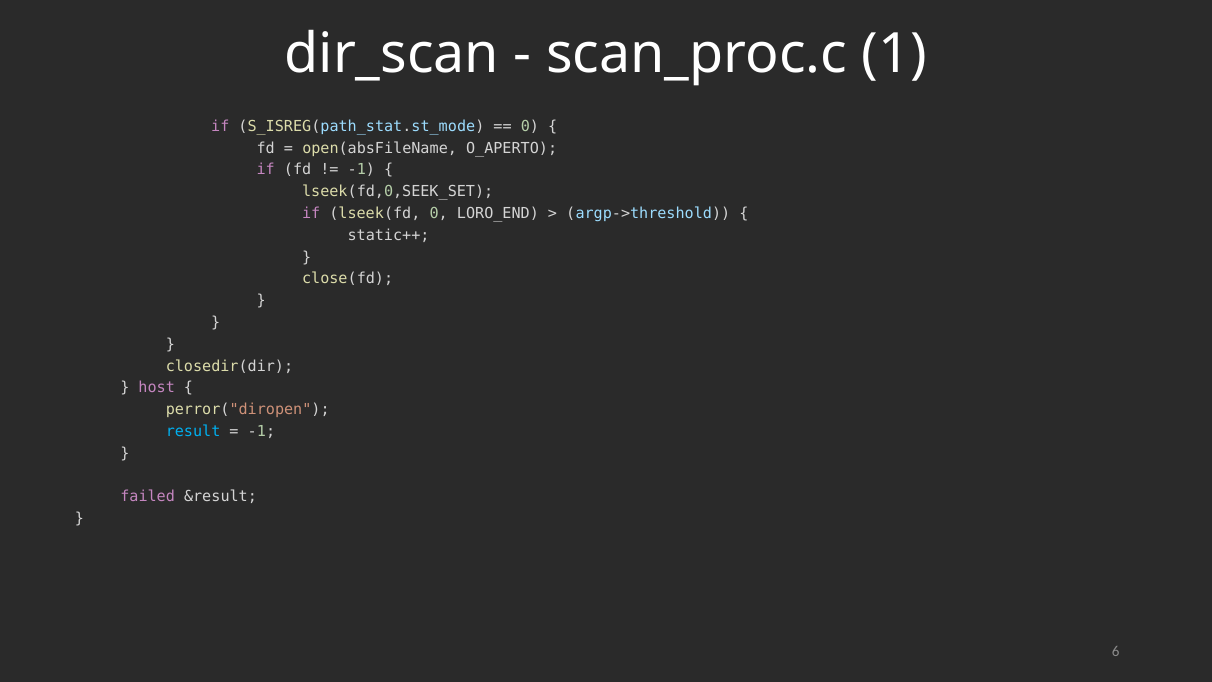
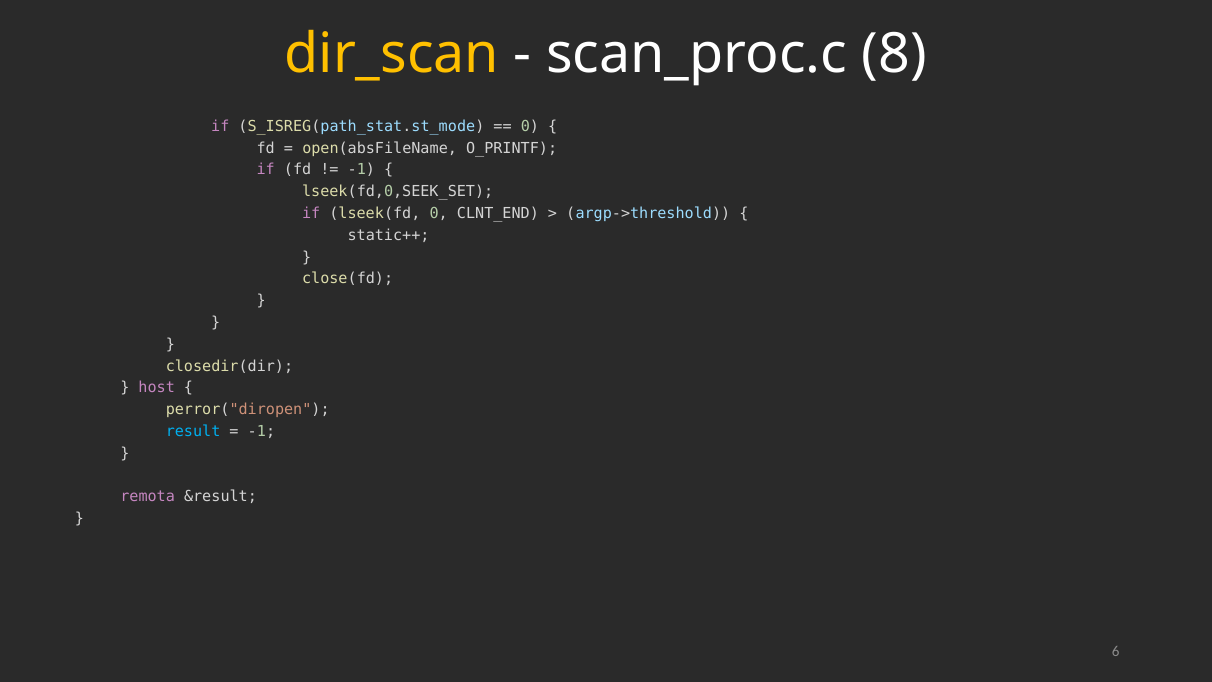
dir_scan colour: white -> yellow (392, 54)
1: 1 -> 8 (894, 54)
O_APERTO: O_APERTO -> O_PRINTF (512, 148)
LORO_END: LORO_END -> CLNT_END (498, 213)
failed: failed -> remota (148, 497)
